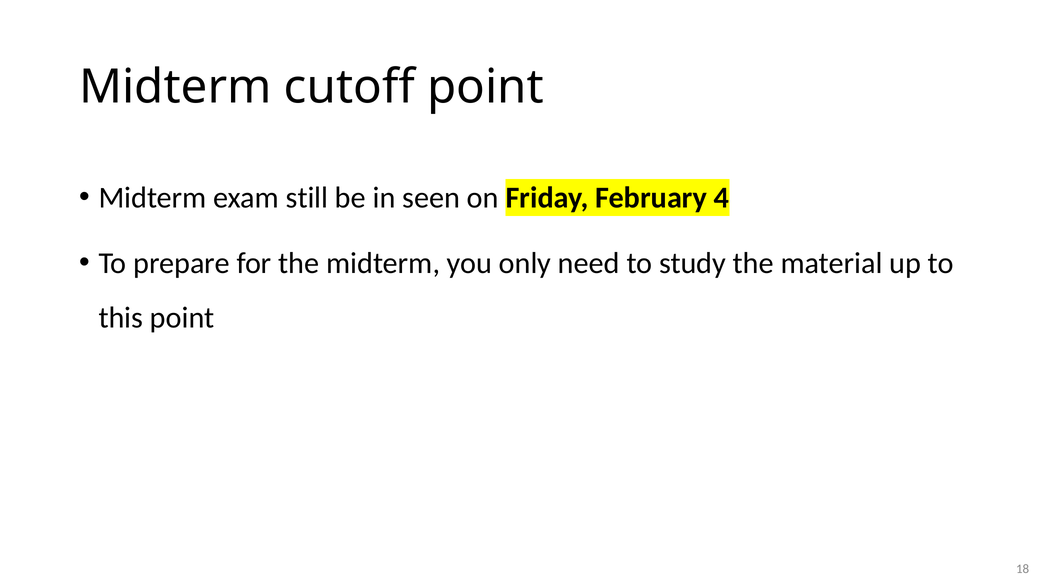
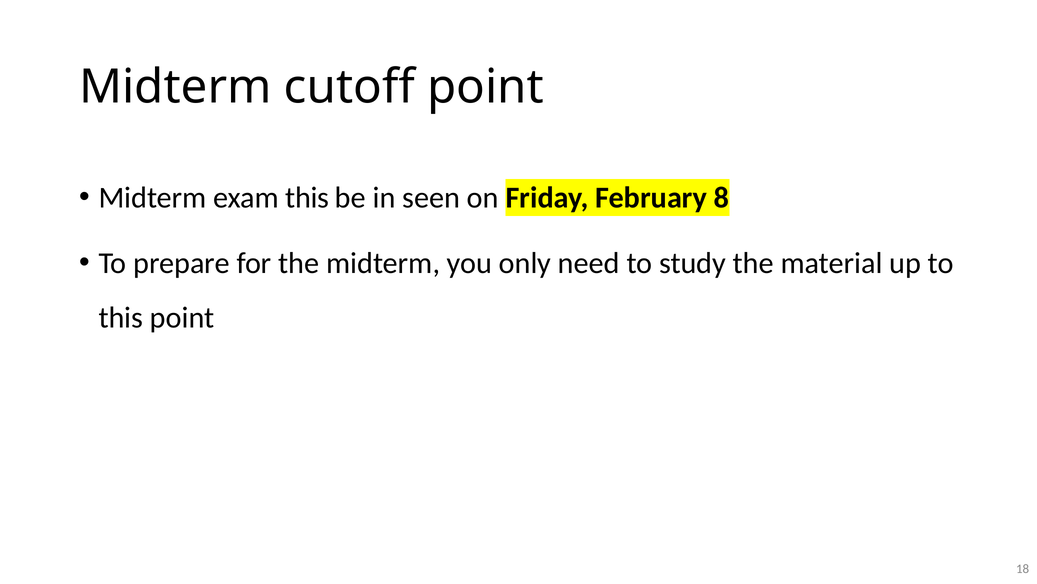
exam still: still -> this (307, 198)
4: 4 -> 8 (722, 198)
